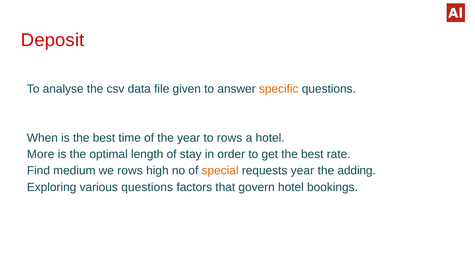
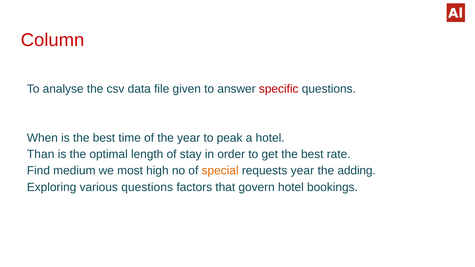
Deposit: Deposit -> Column (53, 40)
specific colour: orange -> red (279, 89)
to rows: rows -> peak (230, 138)
More: More -> Than (41, 154)
we rows: rows -> most (130, 171)
